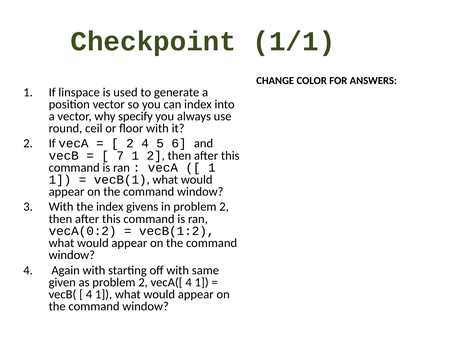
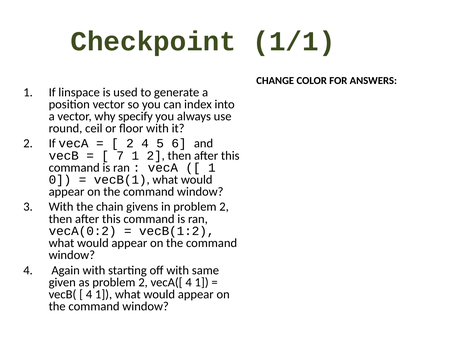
1: 1 -> 0 (60, 180)
the index: index -> chain (110, 207)
